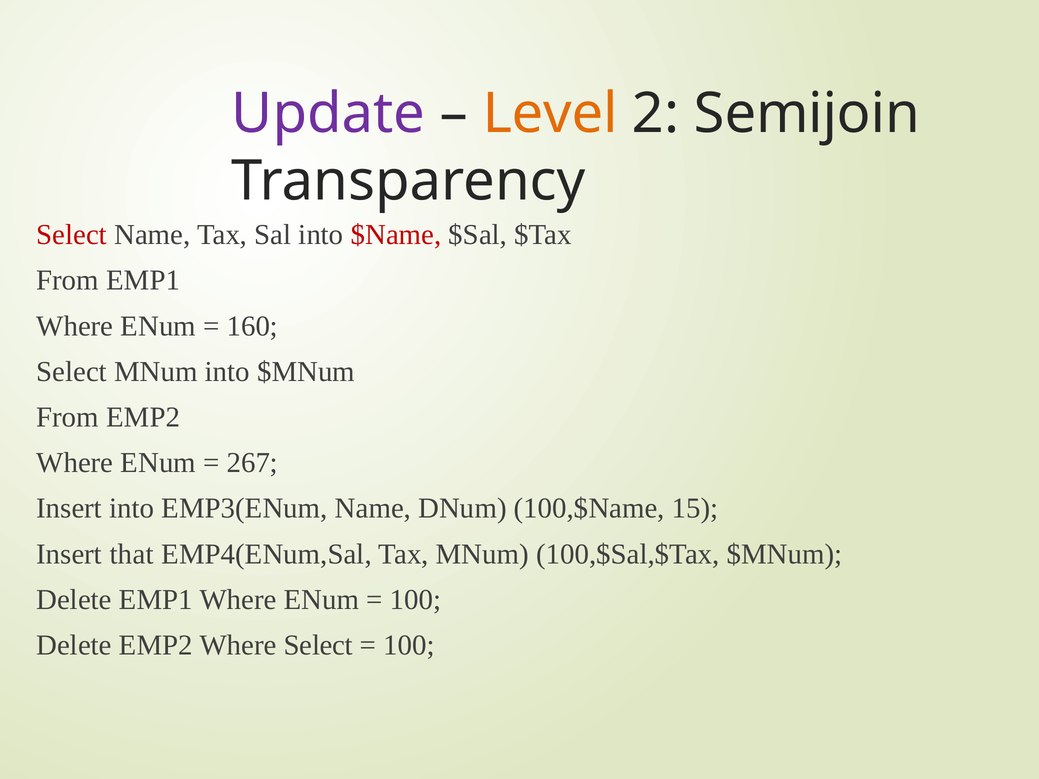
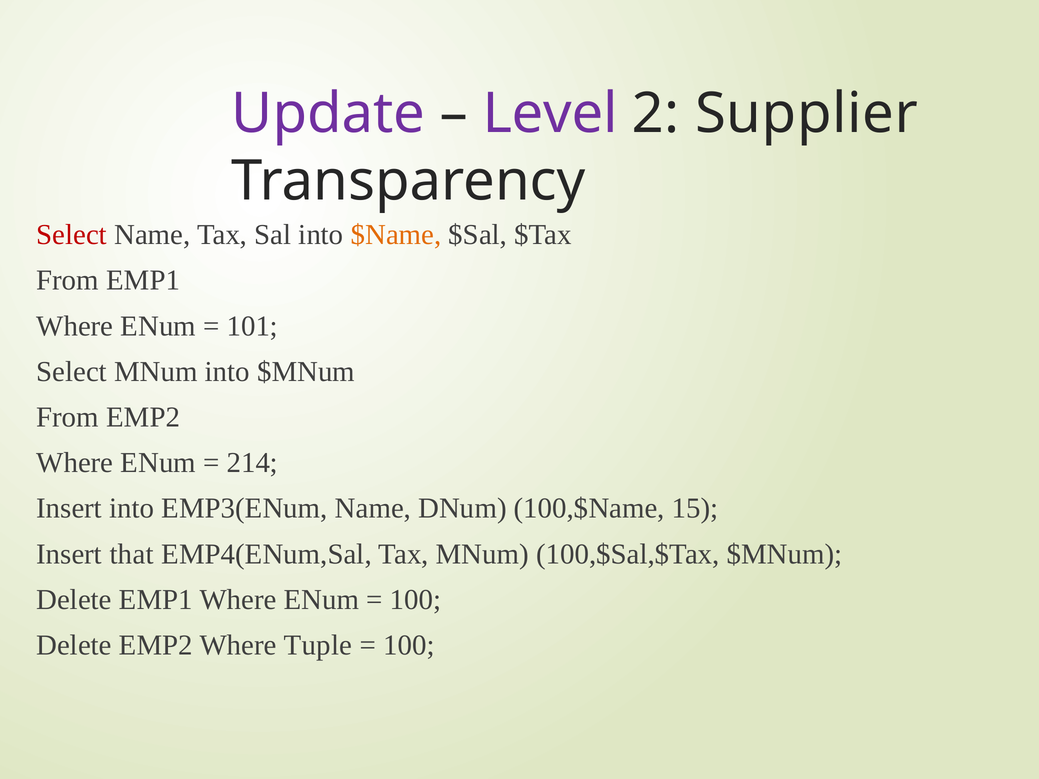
Level colour: orange -> purple (550, 114)
Semijoin: Semijoin -> Supplier (806, 114)
$Name colour: red -> orange (396, 235)
160: 160 -> 101 (252, 326)
267: 267 -> 214 (252, 463)
Where Select: Select -> Tuple (318, 645)
